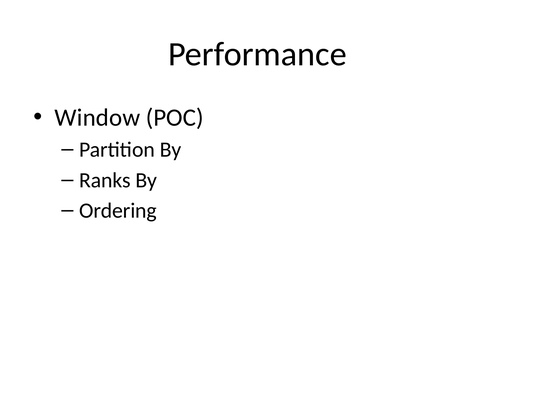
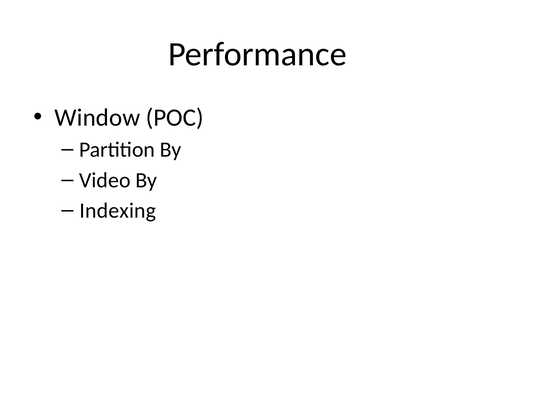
Ranks: Ranks -> Video (105, 180)
Ordering: Ordering -> Indexing (118, 211)
